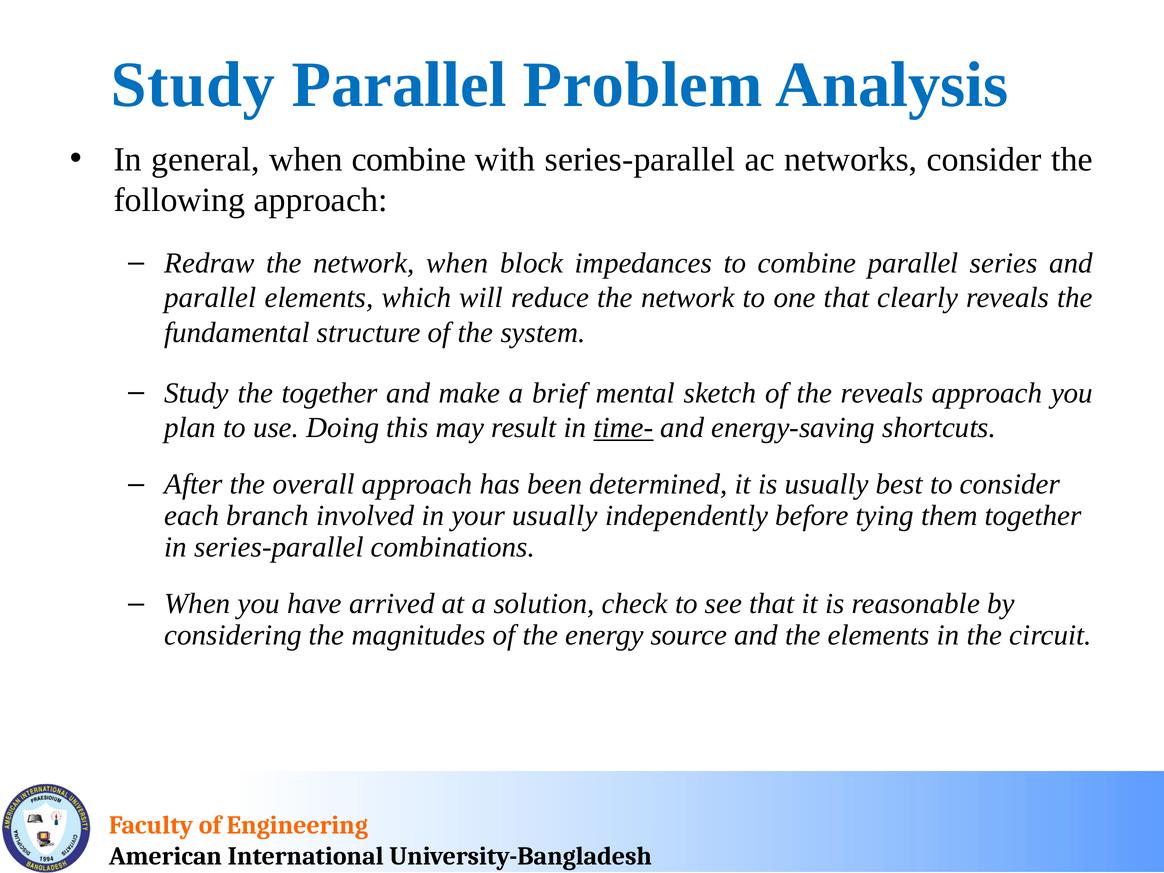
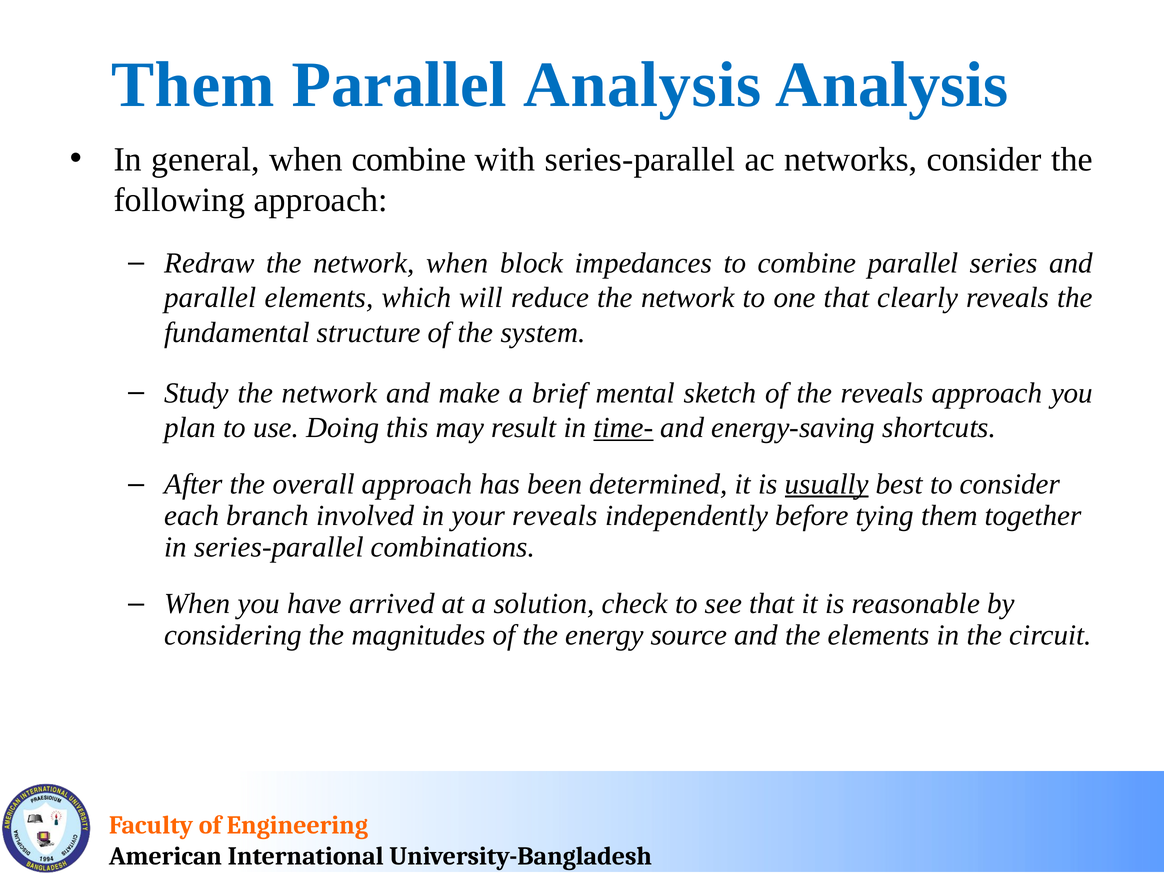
Study: Study -> Them (193, 85)
Parallel Problem: Problem -> Analysis (642, 85)
Study the together: together -> network (330, 393)
usually underline: none -> present (827, 484)
your usually: usually -> reveals (555, 515)
